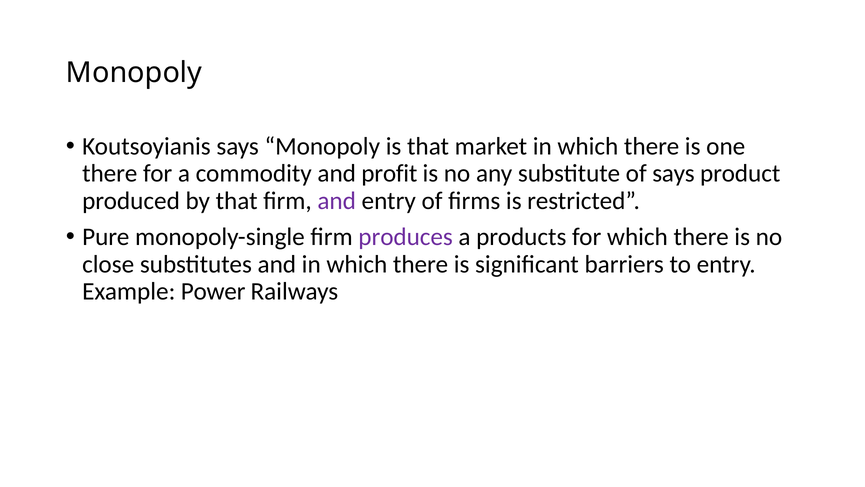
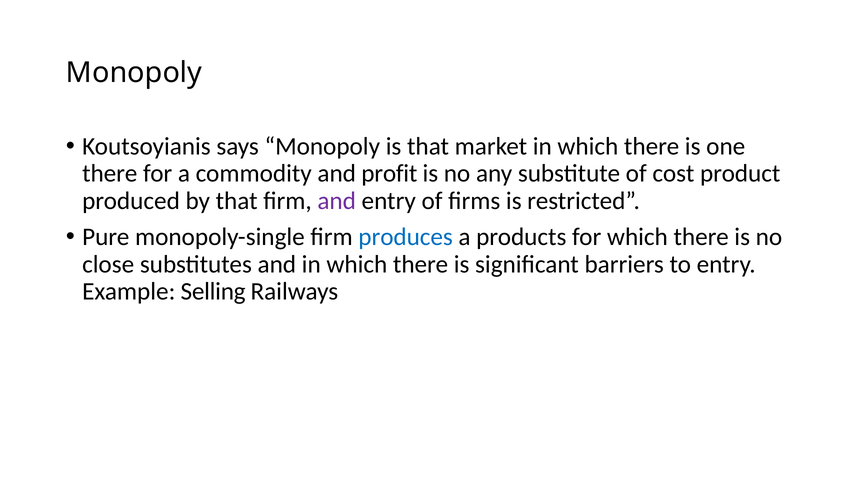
of says: says -> cost (673, 173)
produces colour: purple -> blue (406, 237)
Power: Power -> Selling (213, 291)
